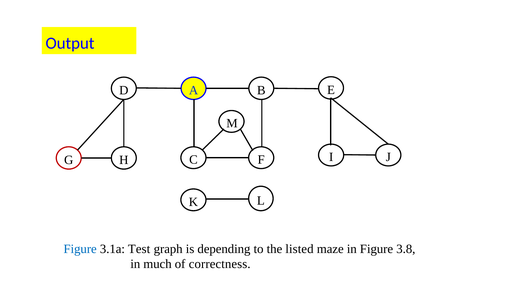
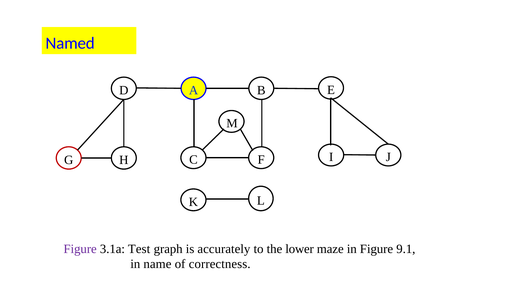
Output: Output -> Named (70, 43)
Figure colour: blue -> purple (80, 249)
depending: depending -> accurately (224, 249)
listed: listed -> lower (300, 249)
3.8: 3.8 -> 9.1 (406, 249)
much: much -> name (157, 264)
